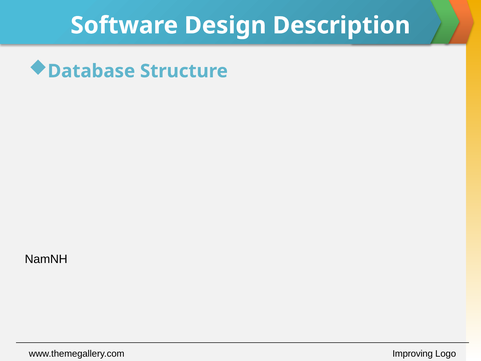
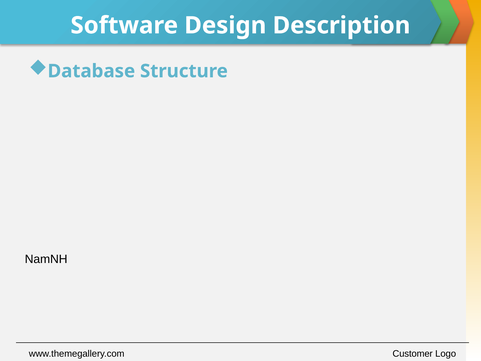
Improving: Improving -> Customer (413, 353)
